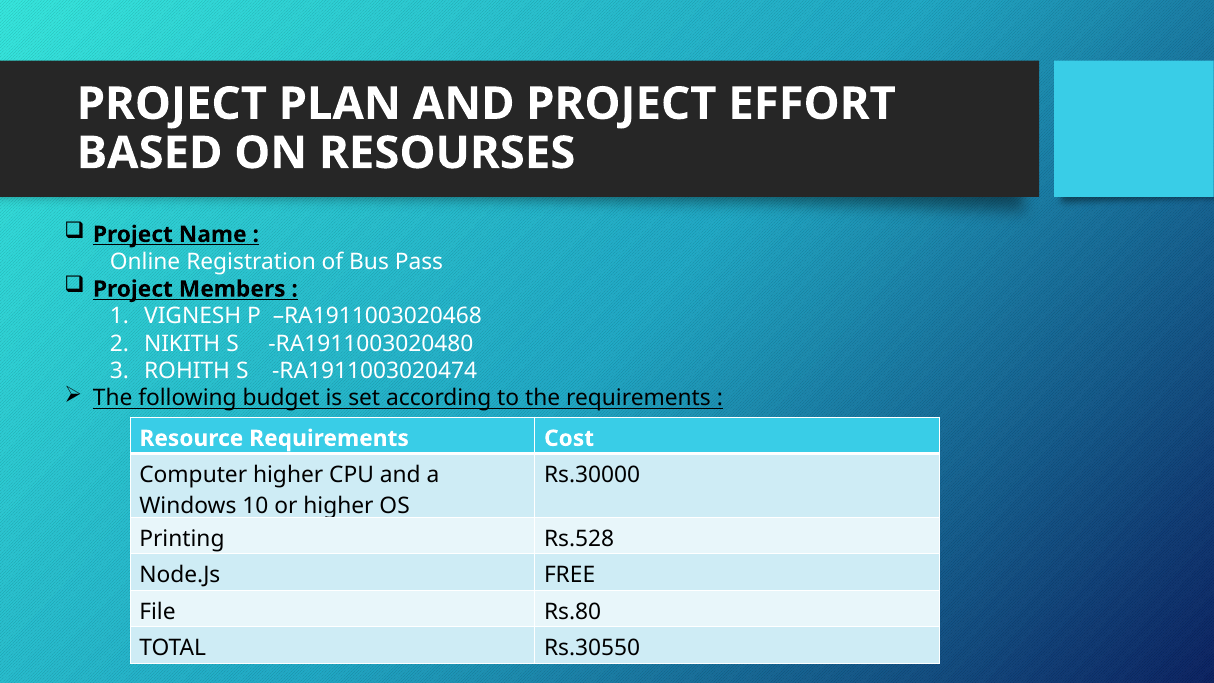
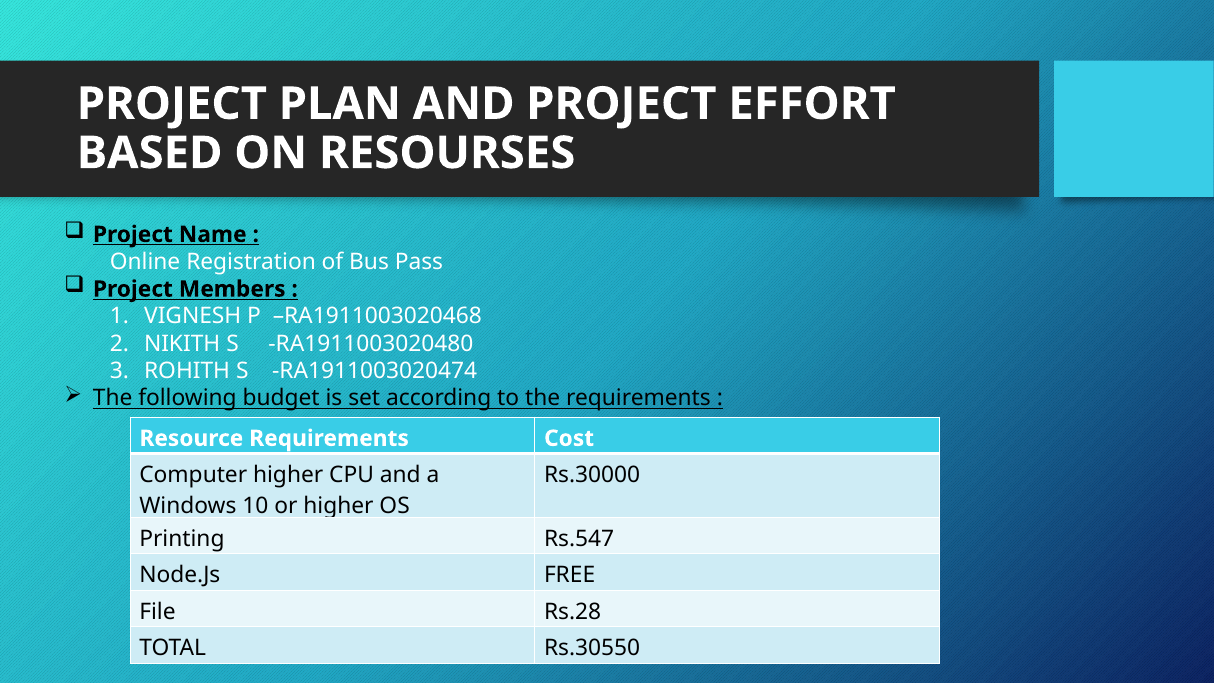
Rs.528: Rs.528 -> Rs.547 (579, 538)
Rs.80: Rs.80 -> Rs.28 (573, 611)
